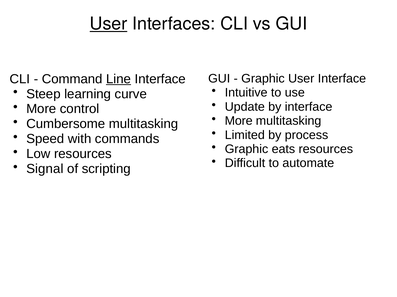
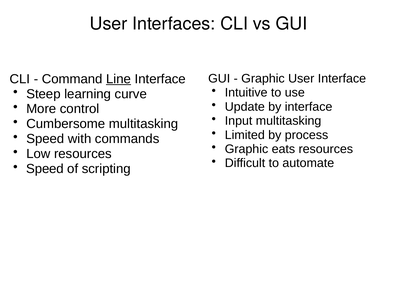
User underline: present -> none (108, 24)
More: More -> Input (239, 121)
Signal: Signal -> Speed (45, 169)
